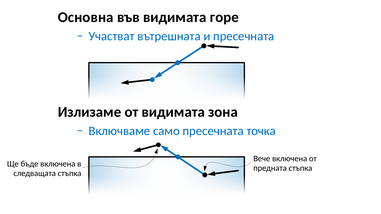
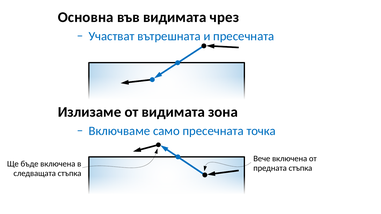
горе: горе -> чрез (224, 17)
